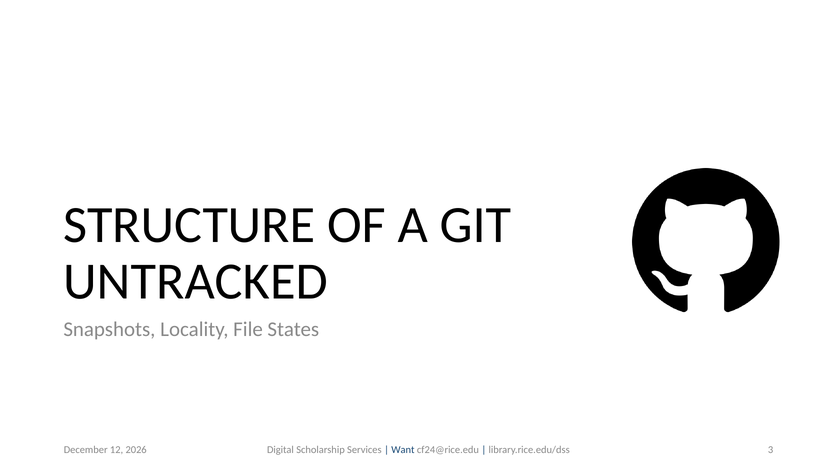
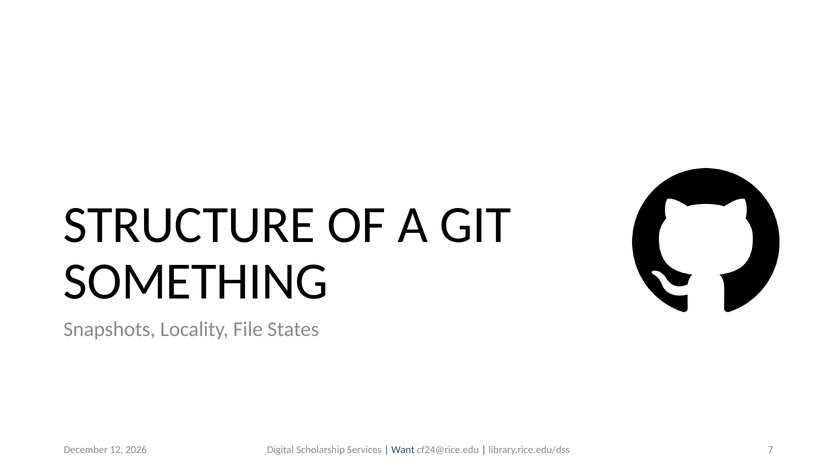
UNTRACKED: UNTRACKED -> SOMETHING (196, 281)
3: 3 -> 7 (771, 450)
